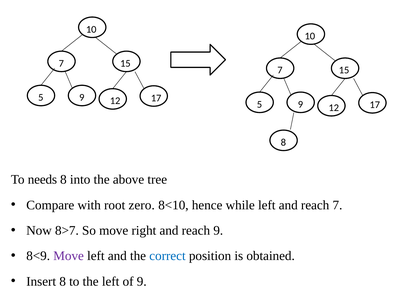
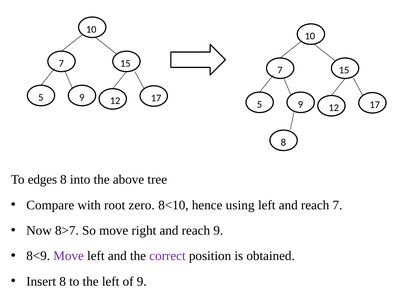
needs: needs -> edges (42, 180)
while: while -> using (240, 205)
correct colour: blue -> purple (167, 256)
